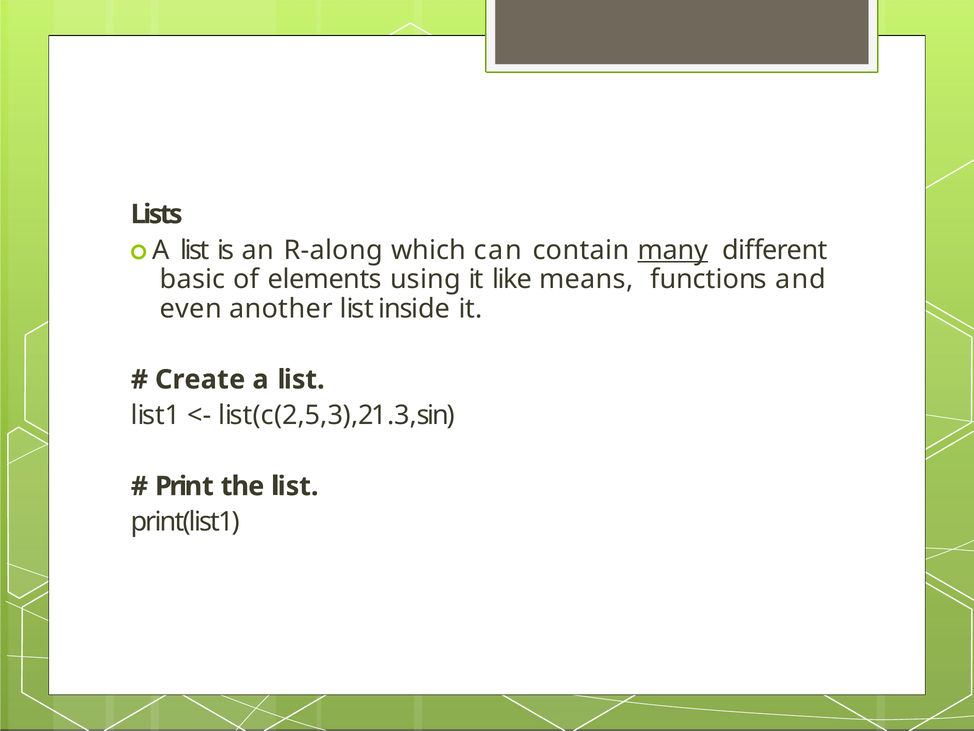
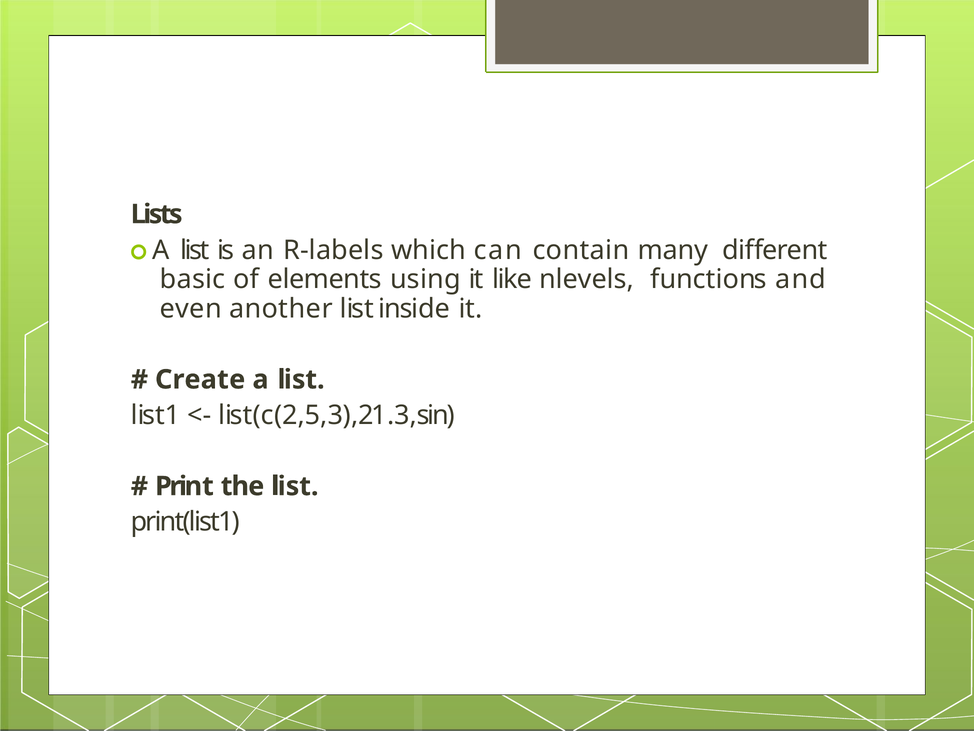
R-along: R-along -> R-labels (333, 250)
many underline: present -> none (673, 250)
means: means -> nlevels (587, 279)
